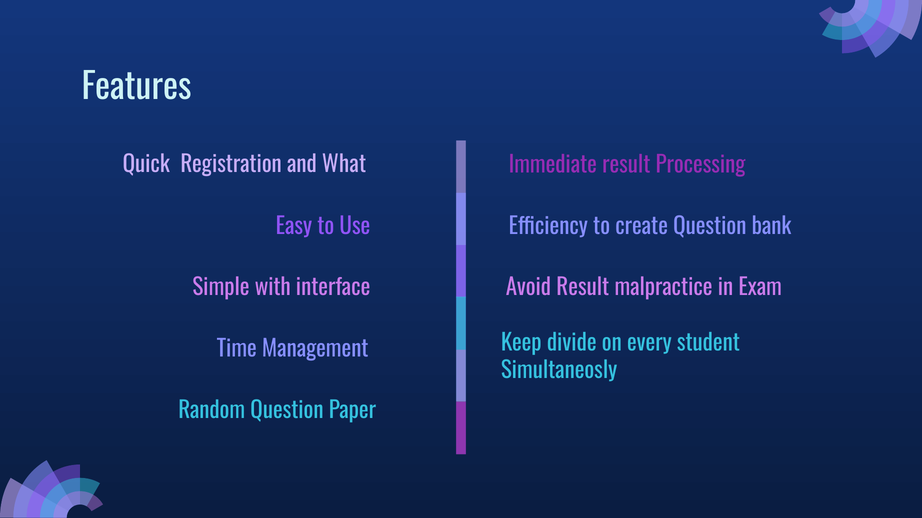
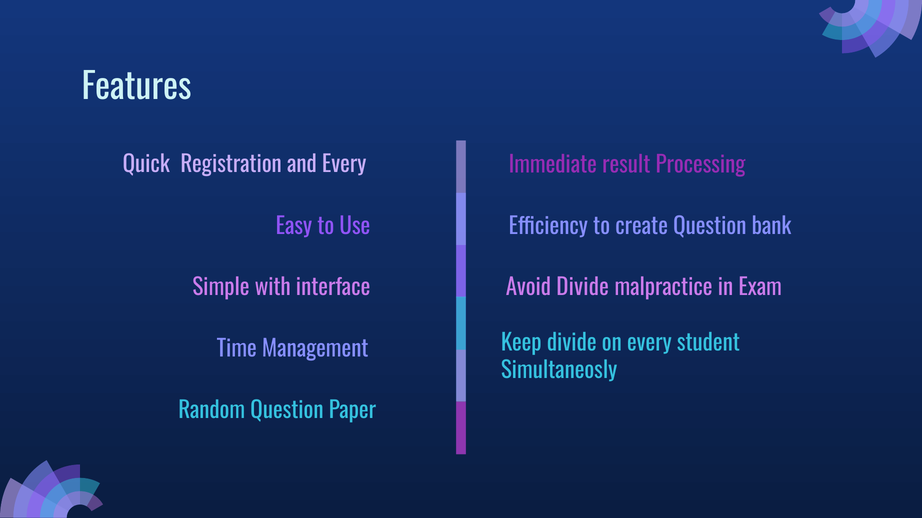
and What: What -> Every (344, 165)
Avoid Result: Result -> Divide (583, 288)
